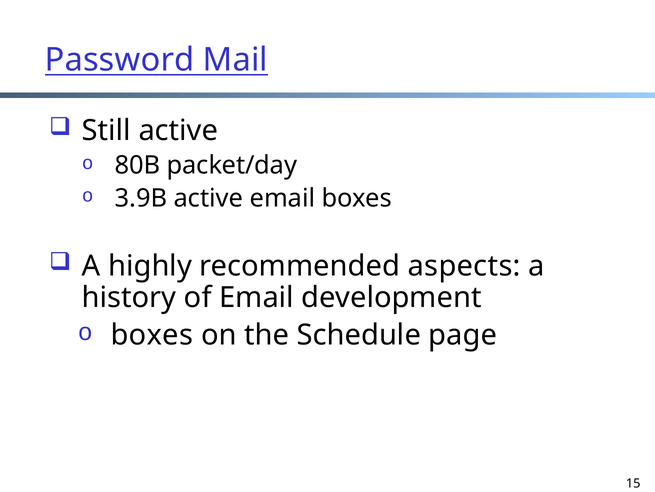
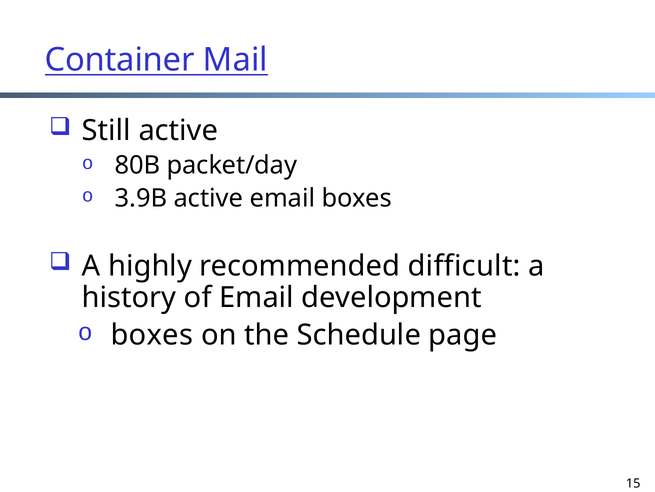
Password: Password -> Container (120, 60)
aspects: aspects -> difficult (464, 266)
